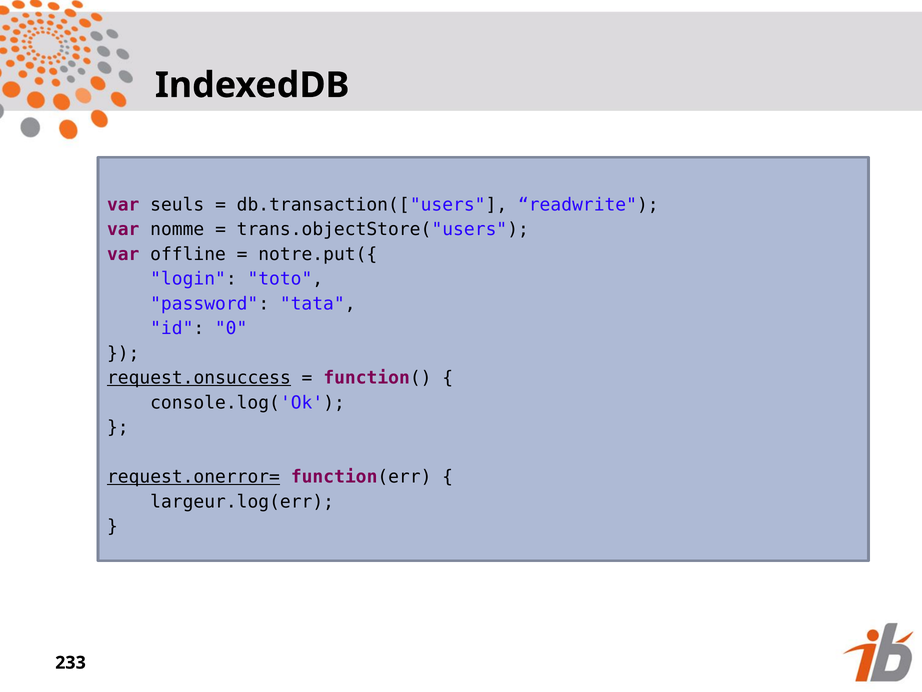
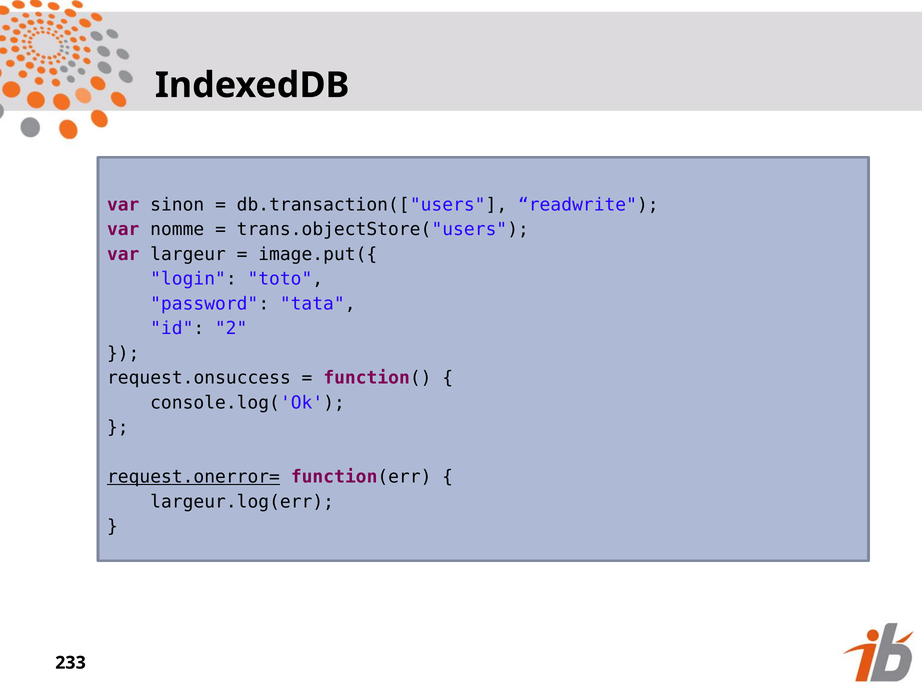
seuls: seuls -> sinon (177, 205)
offline: offline -> largeur (188, 254)
notre.put({: notre.put({ -> image.put({ (318, 254)
0: 0 -> 2 (231, 328)
request.onsuccess underline: present -> none (199, 378)
